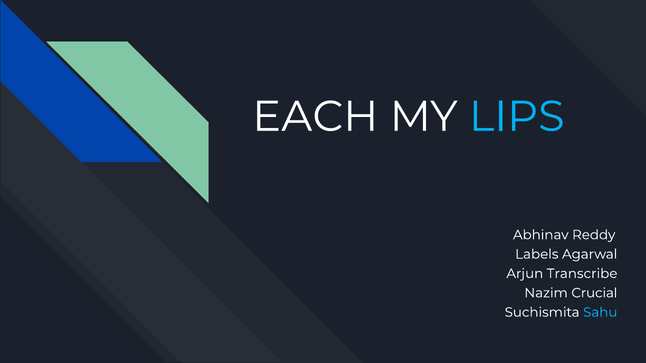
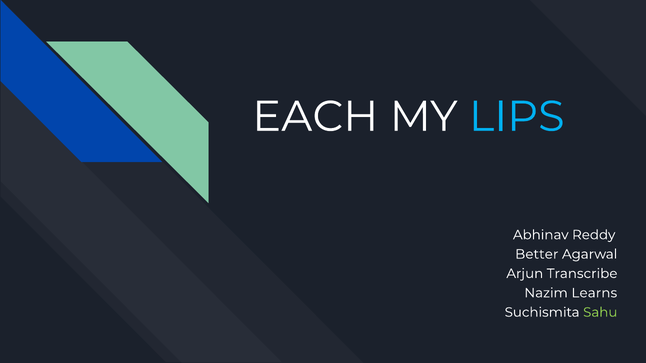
Labels: Labels -> Better (537, 254)
Crucial: Crucial -> Learns (594, 293)
Sahu colour: light blue -> light green (600, 313)
